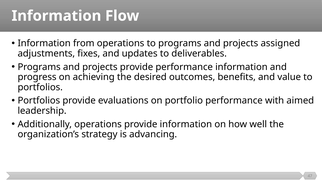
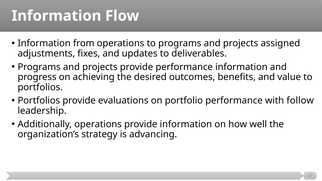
aimed: aimed -> follow (300, 101)
